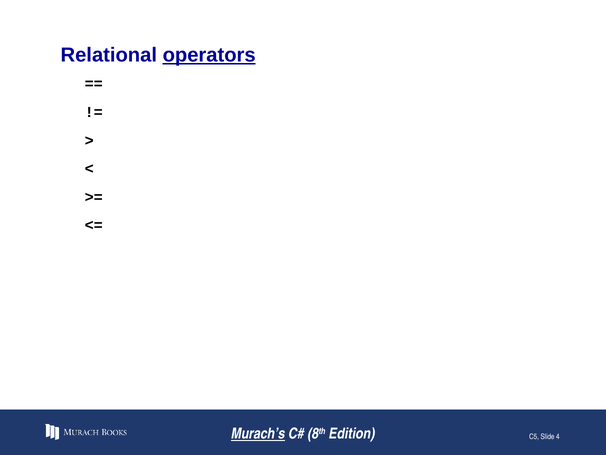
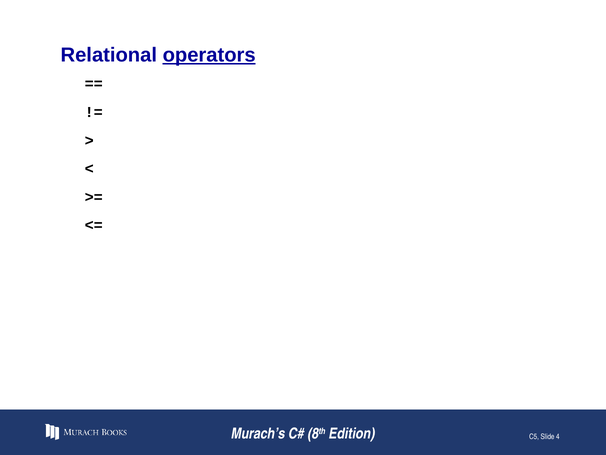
Murach’s underline: present -> none (258, 433)
